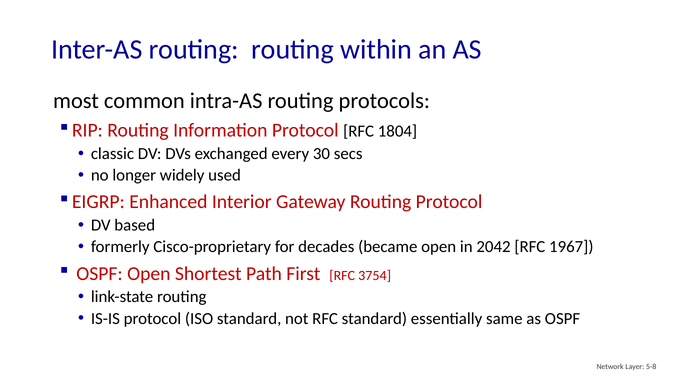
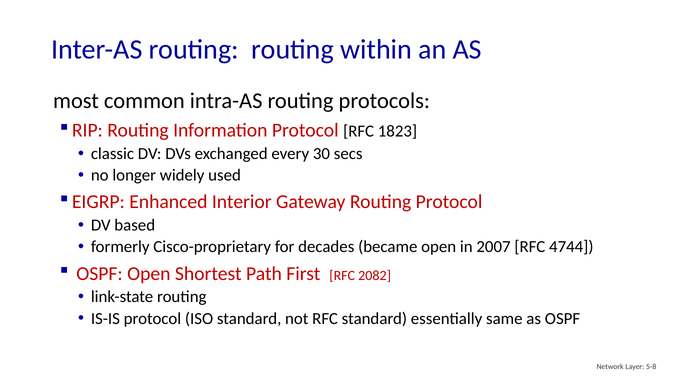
1804: 1804 -> 1823 (397, 131)
2042: 2042 -> 2007 (494, 247)
1967: 1967 -> 4744 (571, 247)
3754: 3754 -> 2082 (375, 276)
